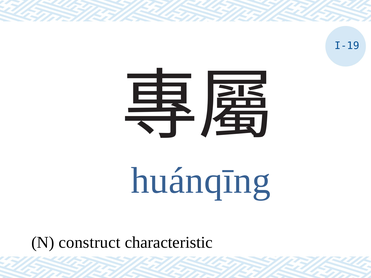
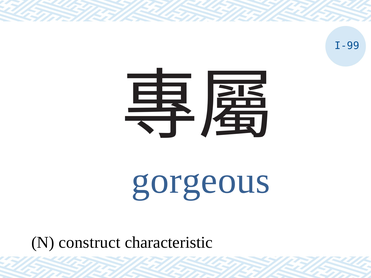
I-19: I-19 -> I-99 (347, 46)
huánqīng: huánqīng -> gorgeous (201, 181)
